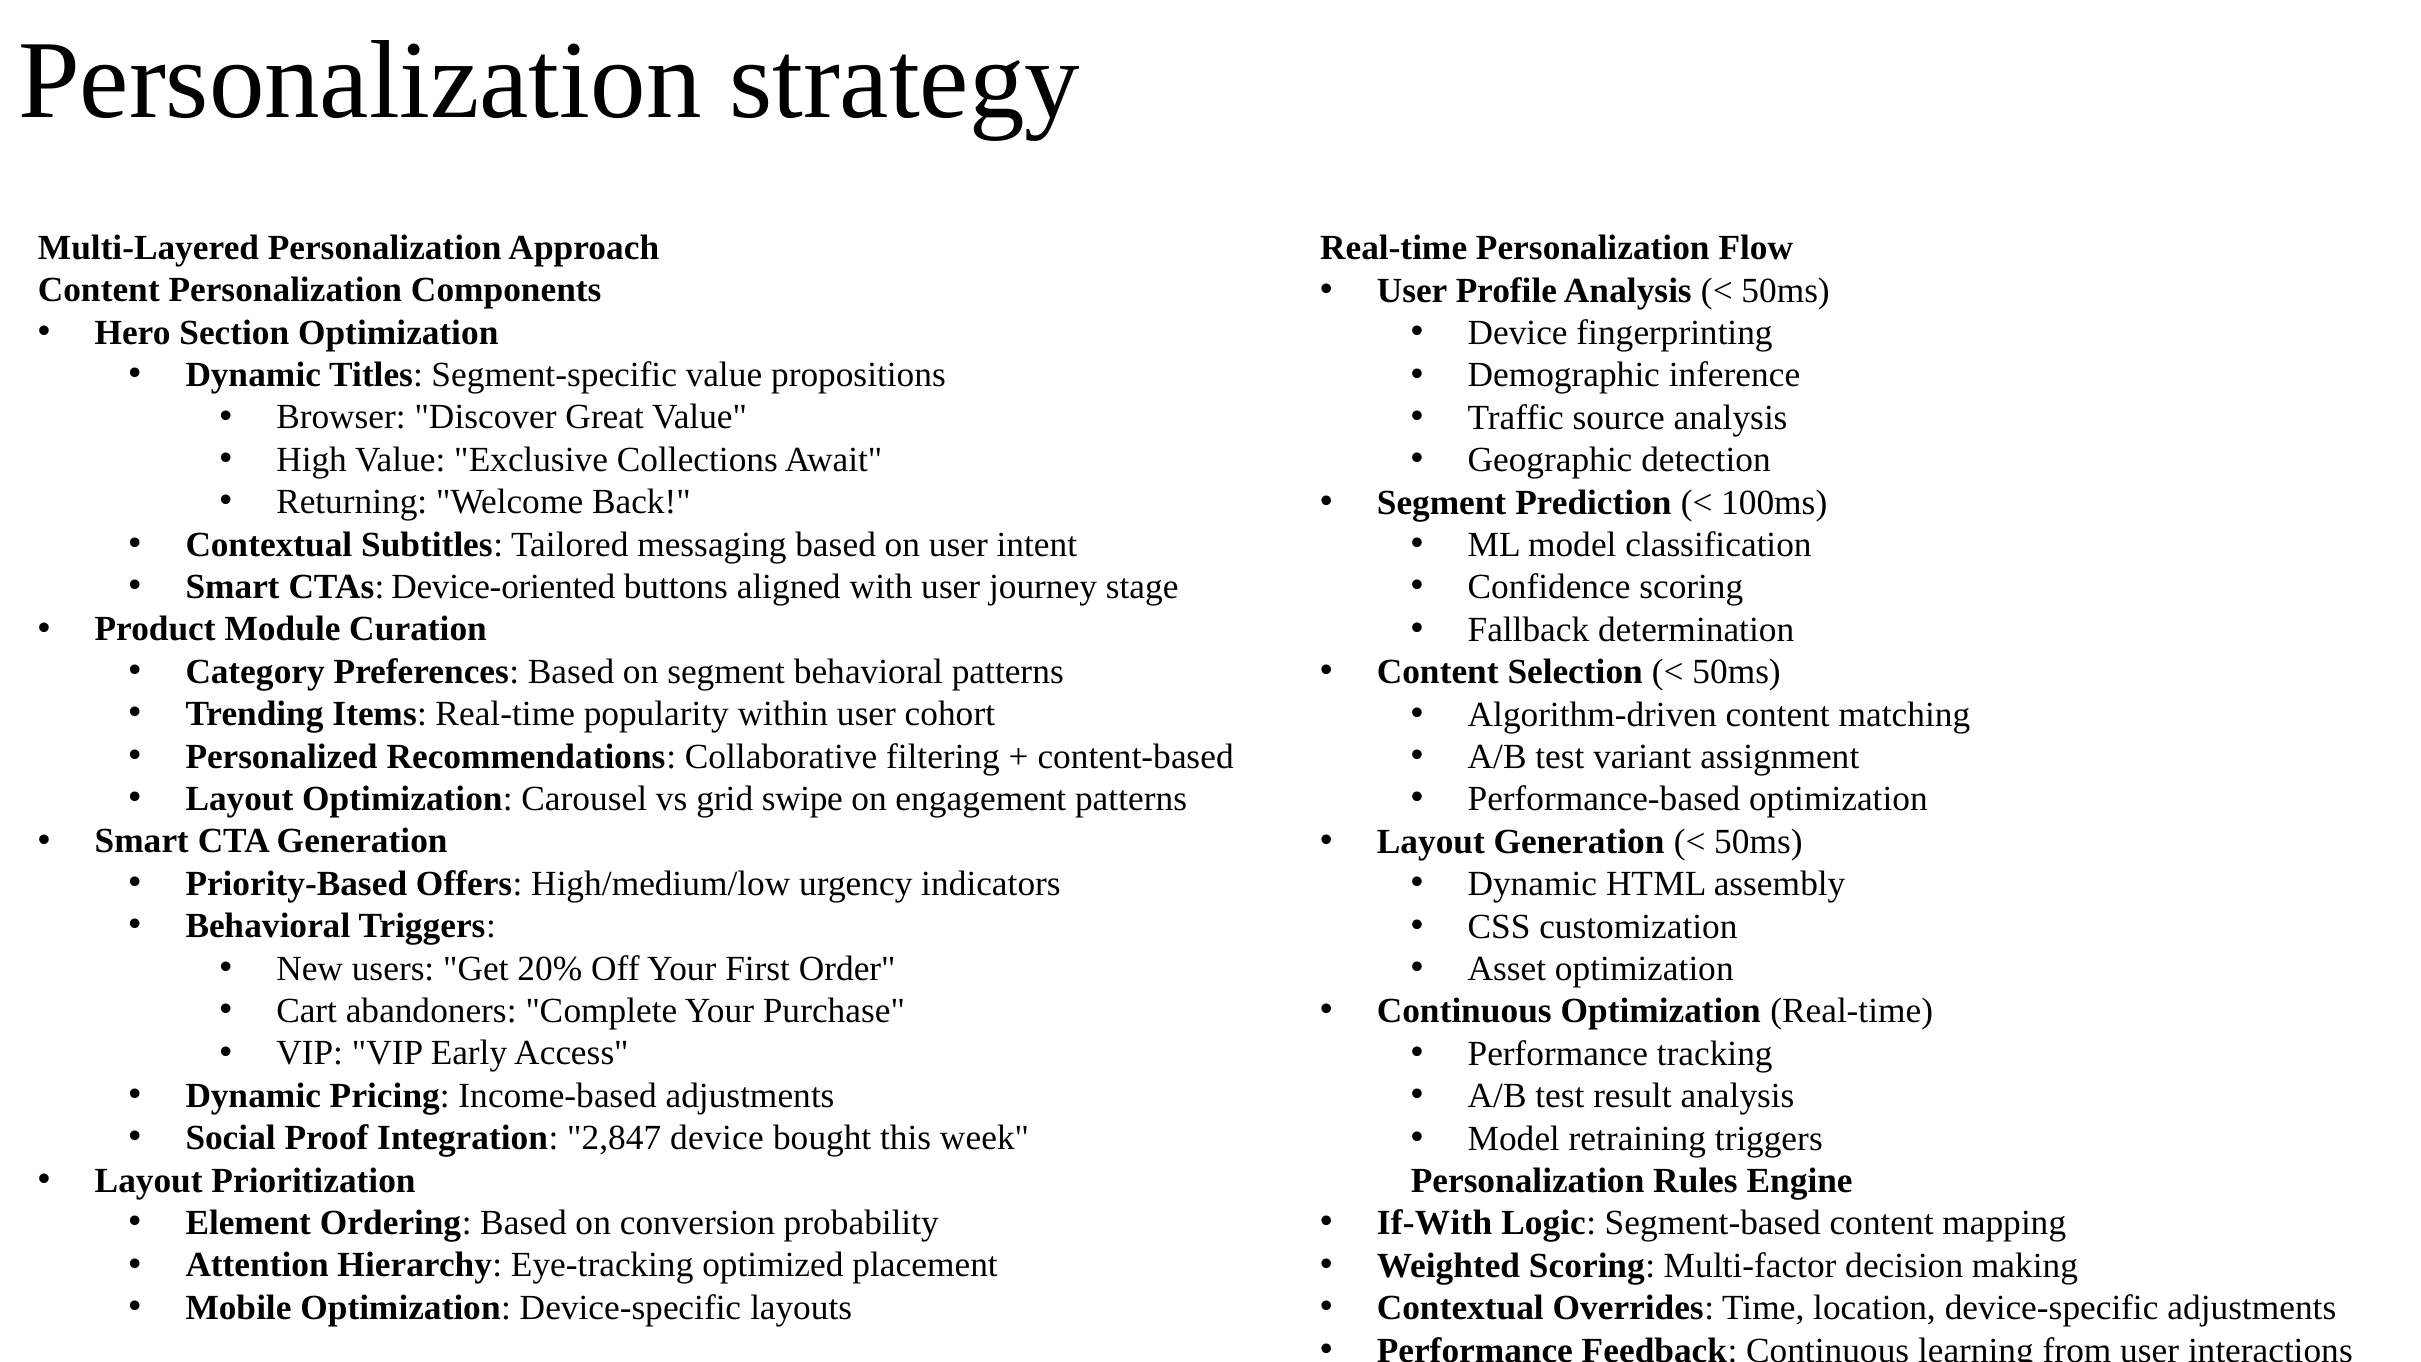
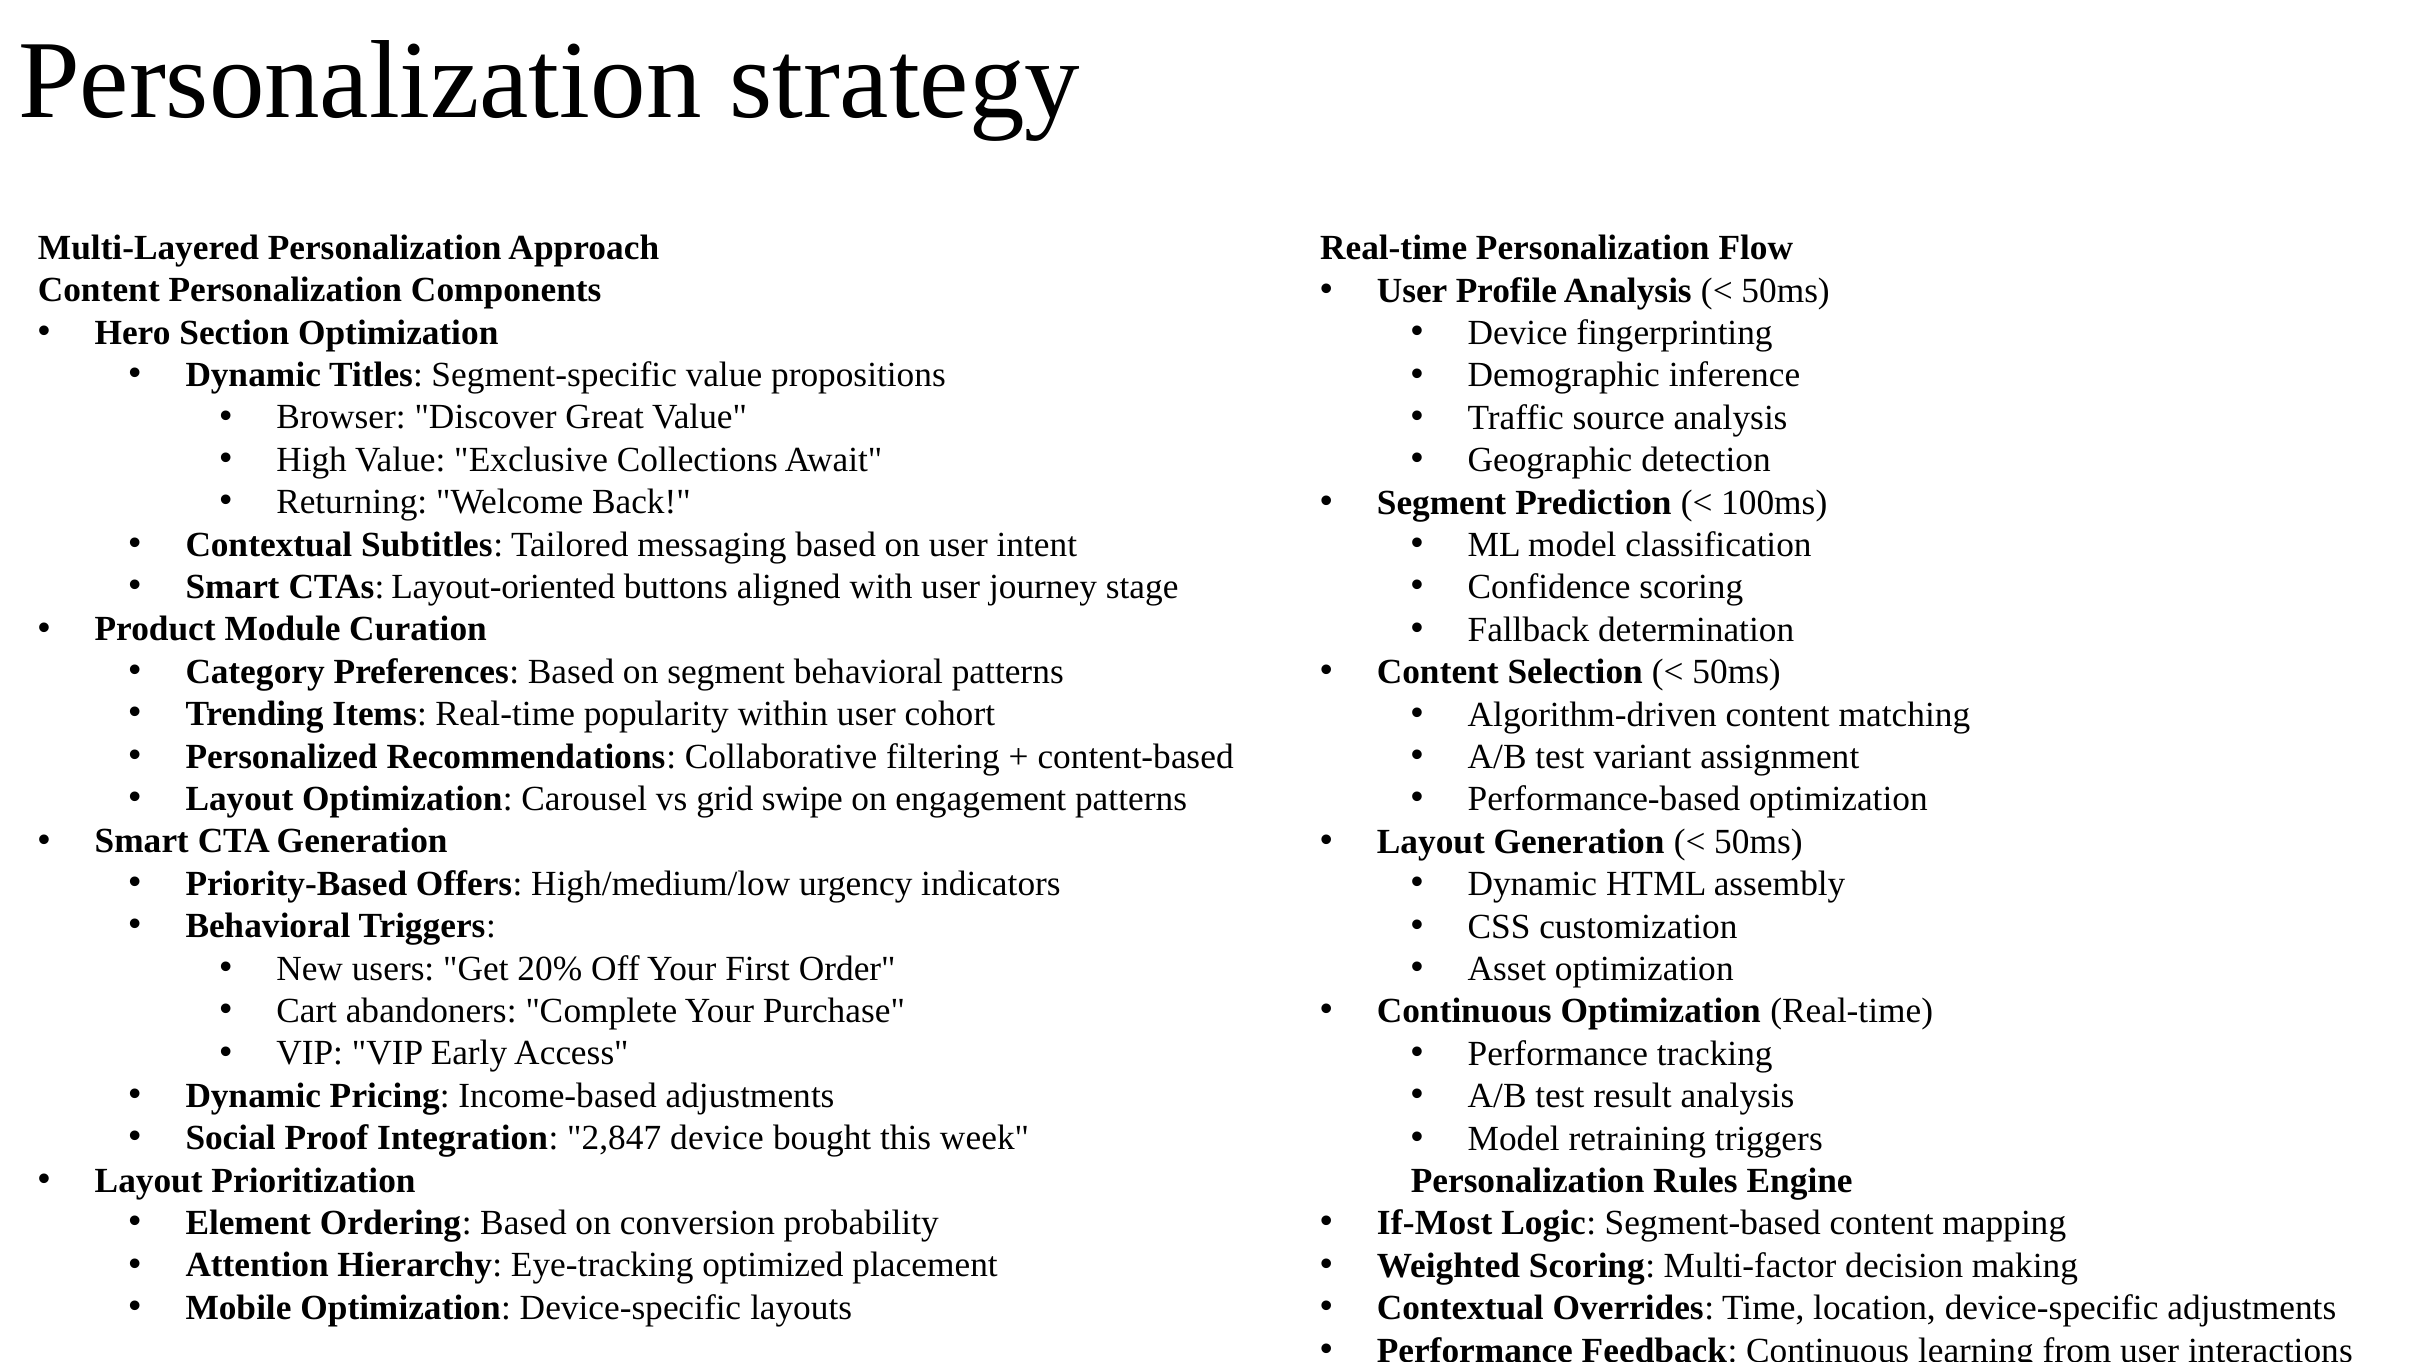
Device-oriented: Device-oriented -> Layout-oriented (503, 587)
If-With: If-With -> If-Most (1435, 1223)
